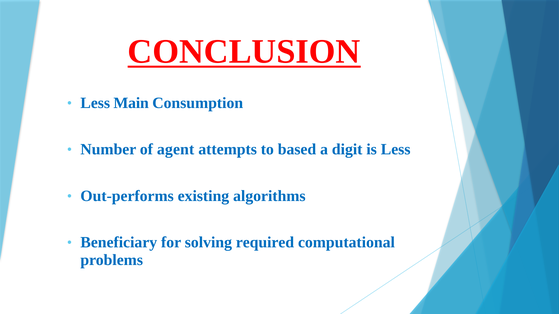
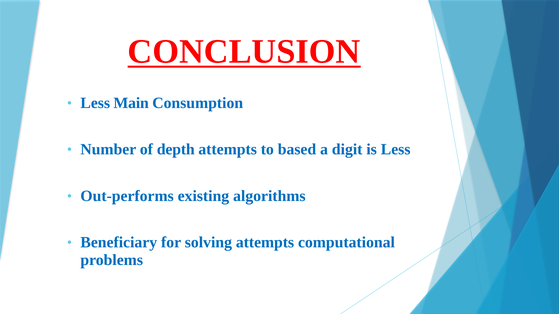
agent: agent -> depth (176, 150)
solving required: required -> attempts (265, 243)
